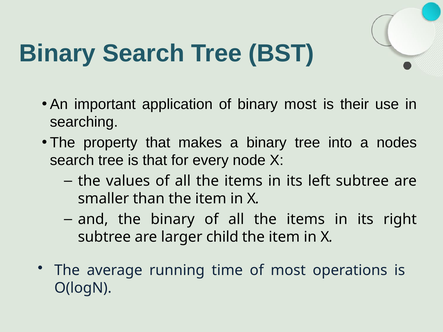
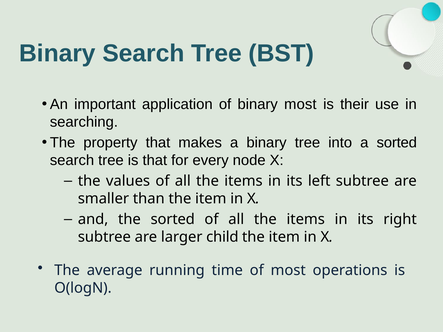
a nodes: nodes -> sorted (397, 143)
the binary: binary -> sorted (173, 220)
